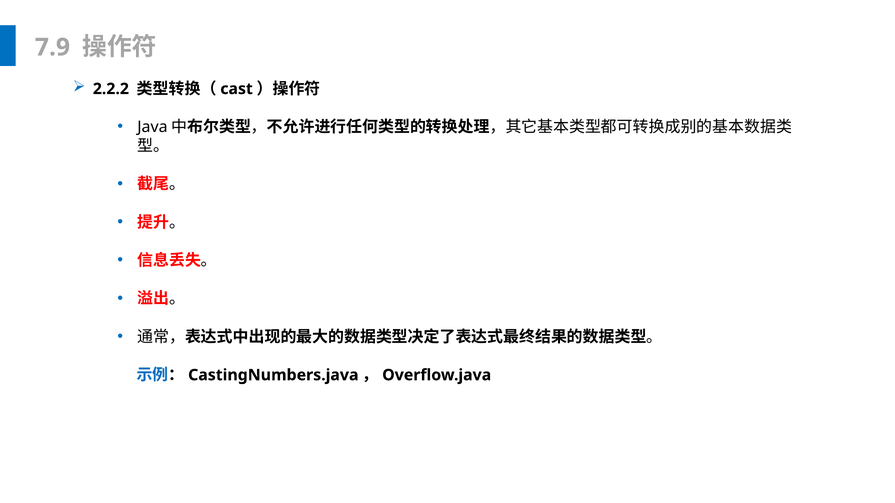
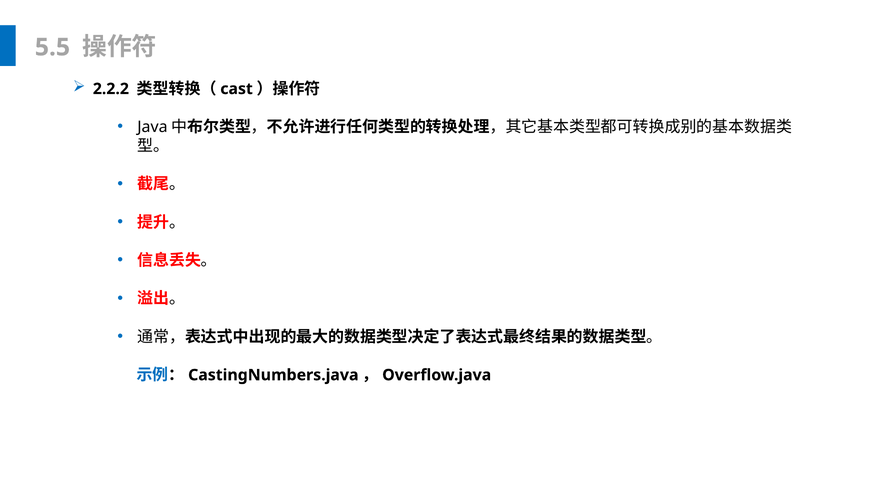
7.9: 7.9 -> 5.5 (52, 47)
